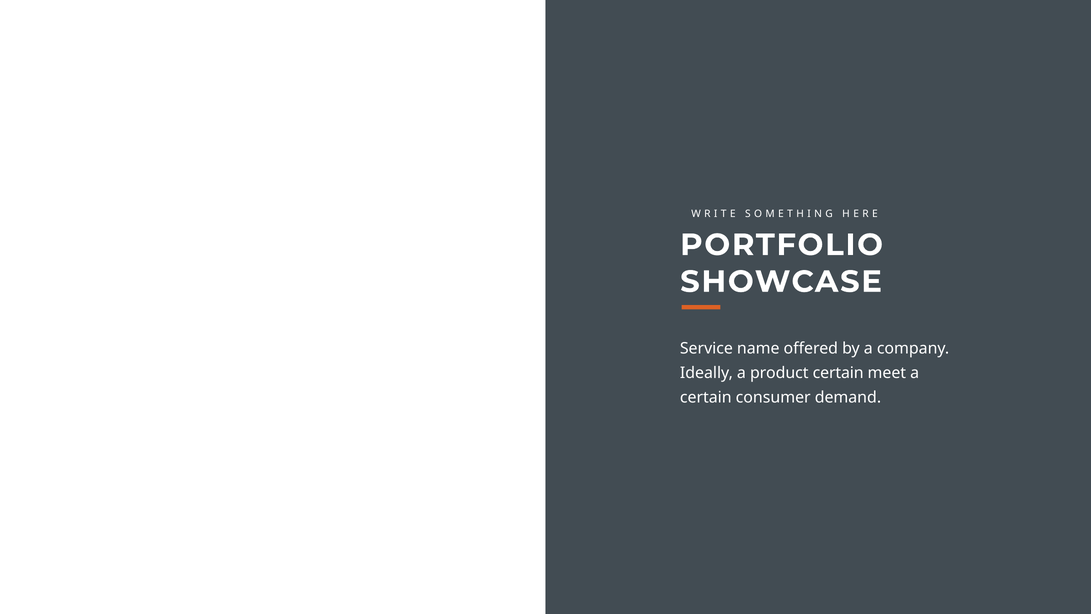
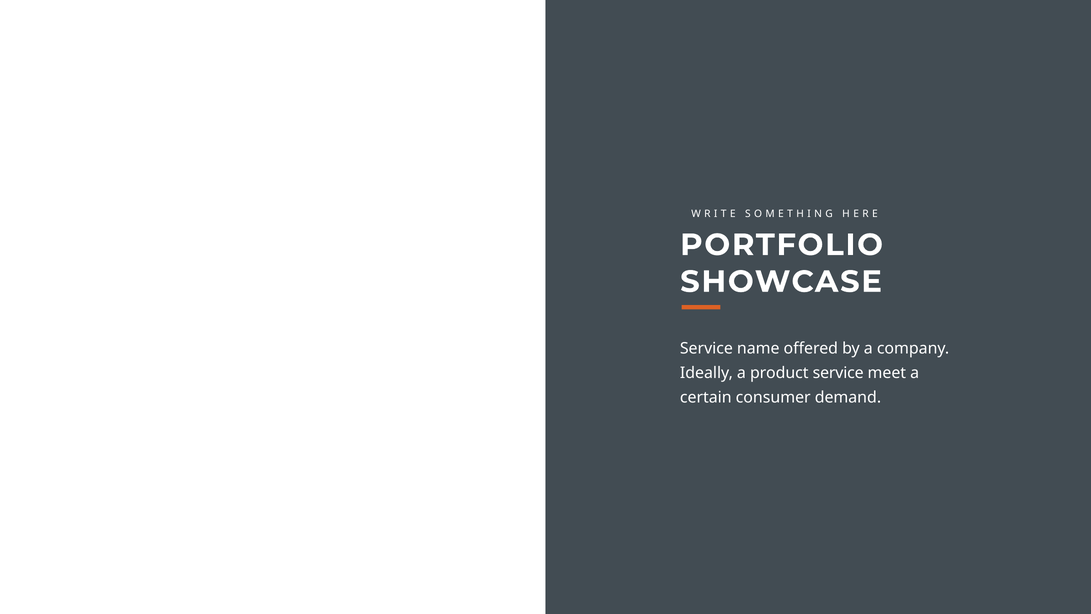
product certain: certain -> service (838, 373)
